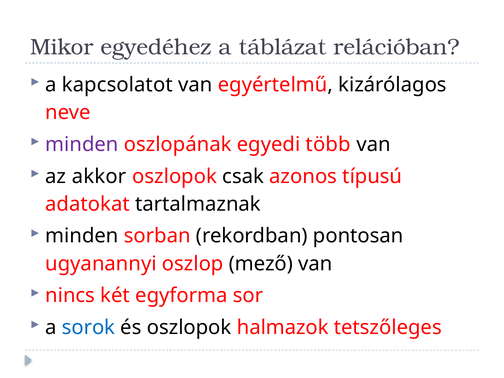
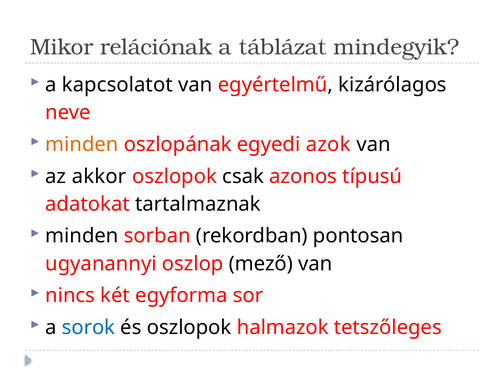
egyedéhez: egyedéhez -> relációnak (156, 47)
relációban: relációban -> mindegyik (397, 47)
minden colour: purple -> orange (82, 144)
több: több -> azok (328, 144)
